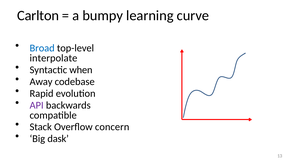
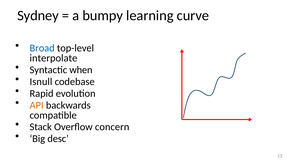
Carlton: Carlton -> Sydney (38, 15)
Away: Away -> Isnull (41, 81)
API colour: purple -> orange (37, 105)
dask: dask -> desc (58, 138)
